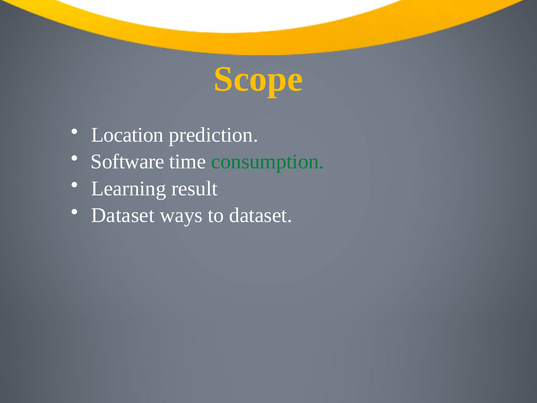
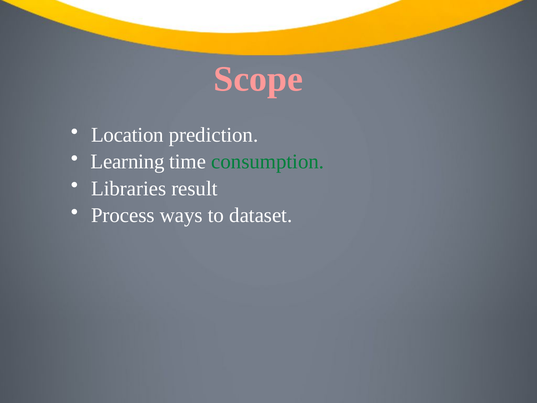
Scope colour: yellow -> pink (258, 79)
Software: Software -> Learning (128, 162)
Learning: Learning -> Libraries (129, 188)
Dataset: Dataset -> Process (123, 215)
